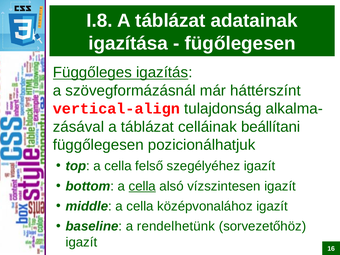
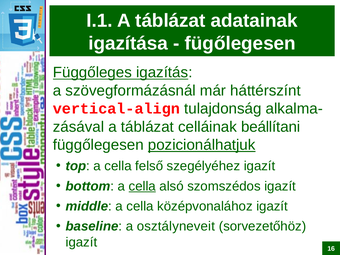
I.8: I.8 -> I.1 (99, 21)
pozicionálhatjuk underline: none -> present (202, 145)
vízszintesen: vízszintesen -> szomszédos (224, 186)
rendelhetünk: rendelhetünk -> osztályneveit (176, 226)
